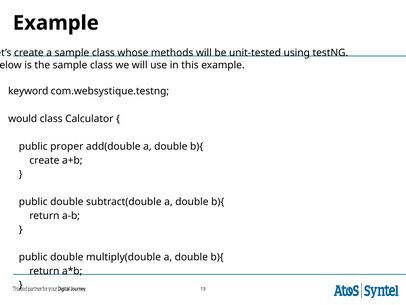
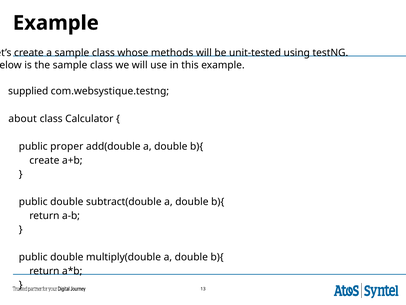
keyword: keyword -> supplied (28, 91)
would: would -> about (23, 119)
